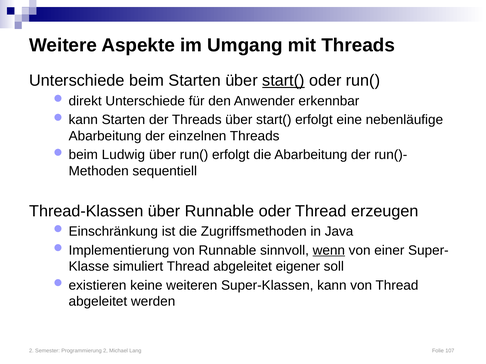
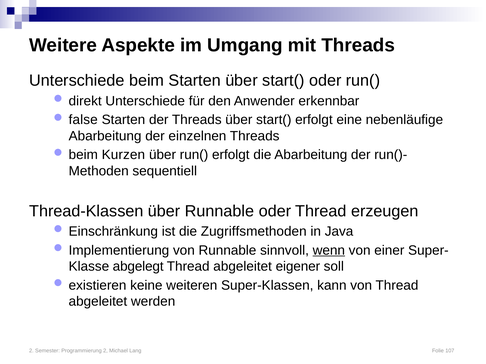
start( underline: present -> none (283, 81)
kann: kann -> false (83, 120)
Ludwig: Ludwig -> Kurzen (123, 155)
simuliert: simuliert -> abgelegt (138, 267)
